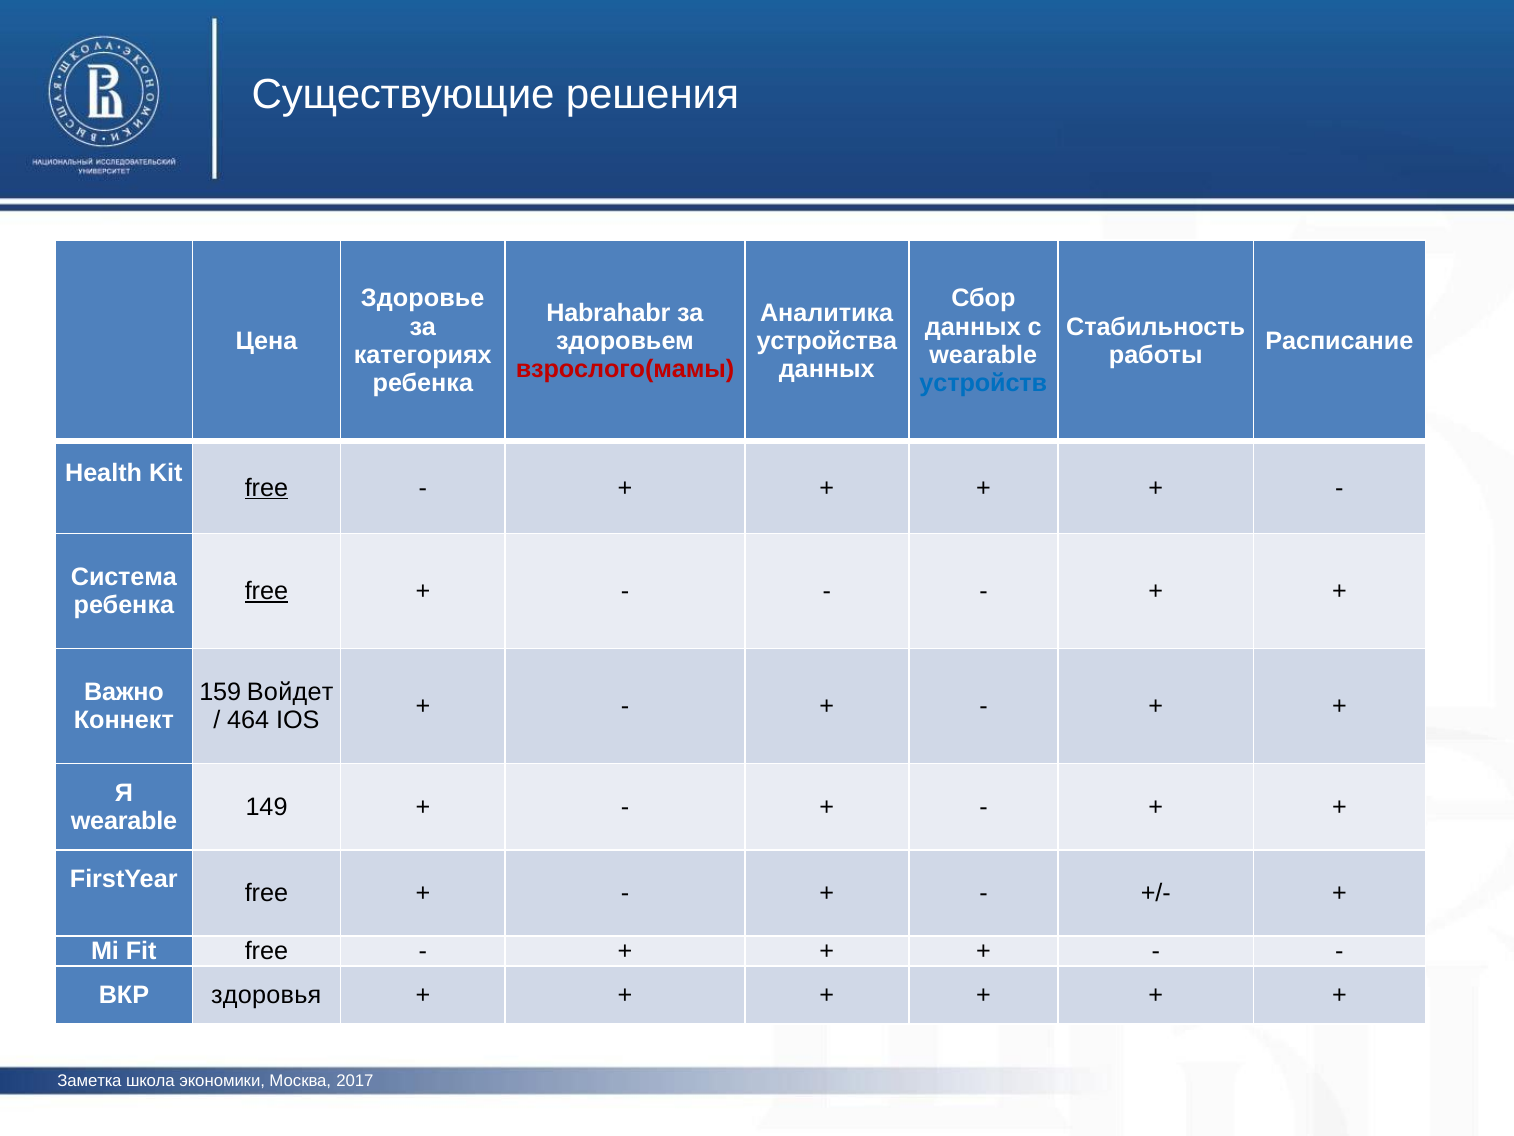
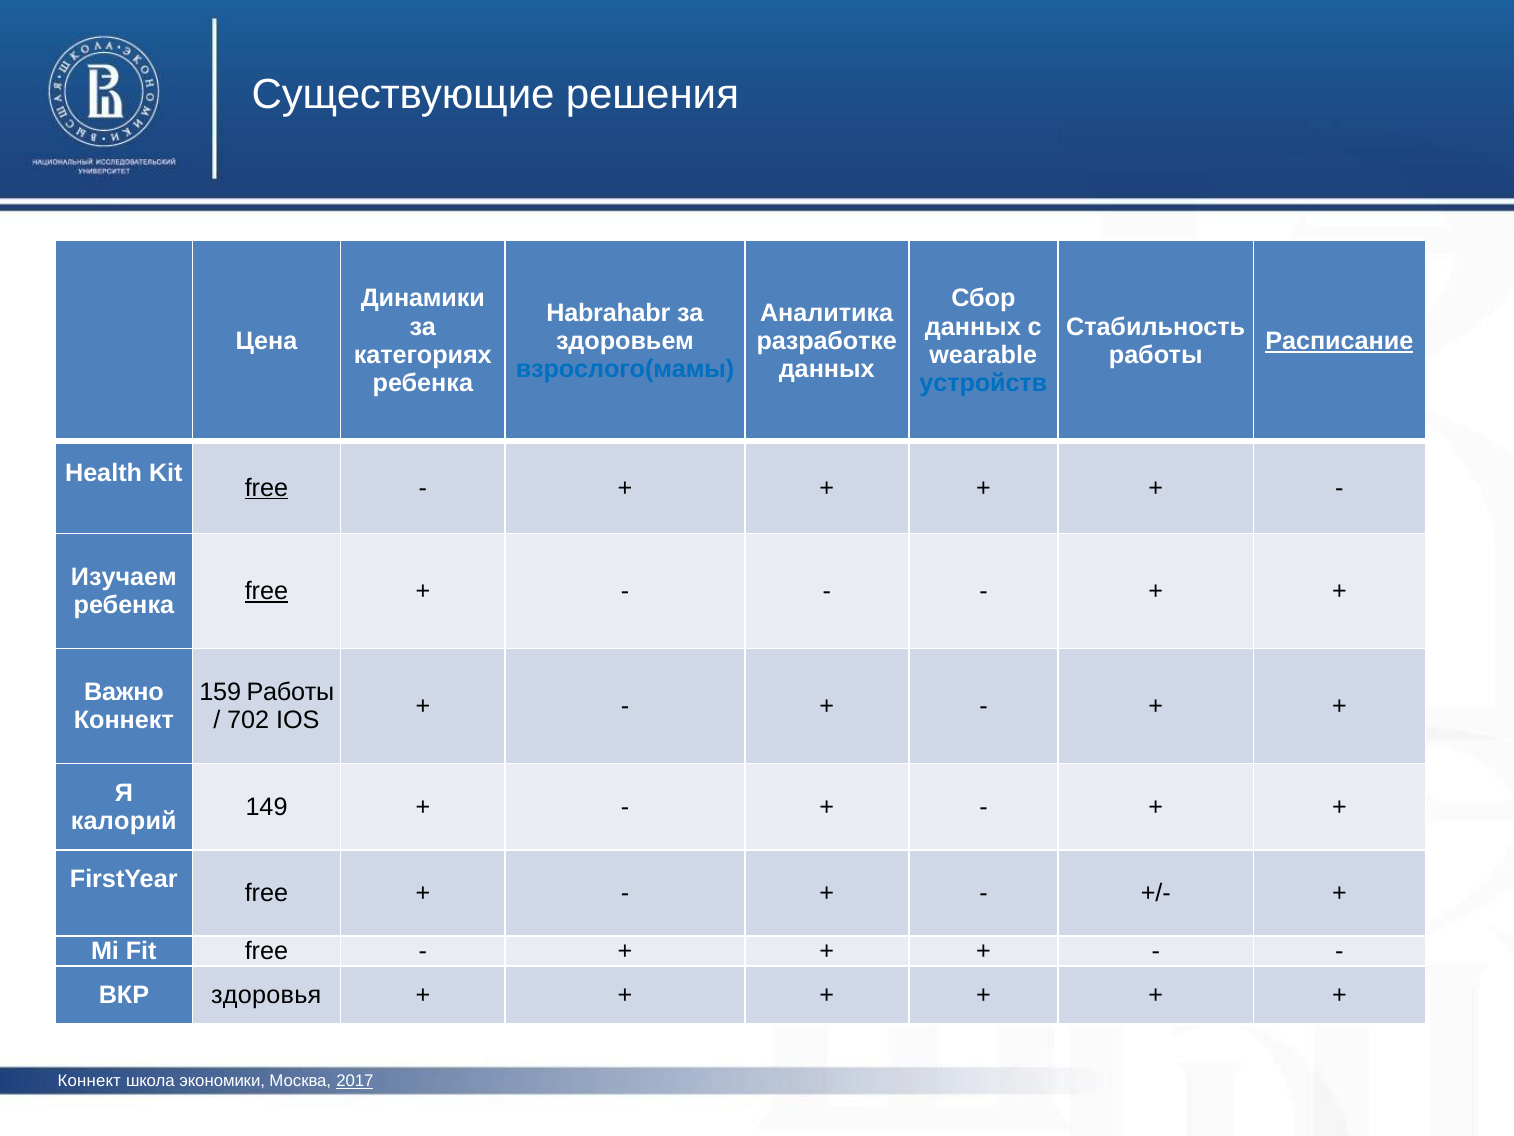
Здоровье: Здоровье -> Динамики (423, 298)
устройства: устройства -> разработке (827, 341)
Расписание underline: none -> present (1339, 341)
взрослого(мамы colour: red -> blue (625, 369)
Система: Система -> Изучаем (124, 577)
159 Войдет: Войдет -> Работы (290, 692)
464: 464 -> 702 (248, 720)
wearable: wearable -> калорий (124, 821)
Заметка: Заметка -> Коннект (89, 1081)
2017 underline: none -> present (355, 1081)
